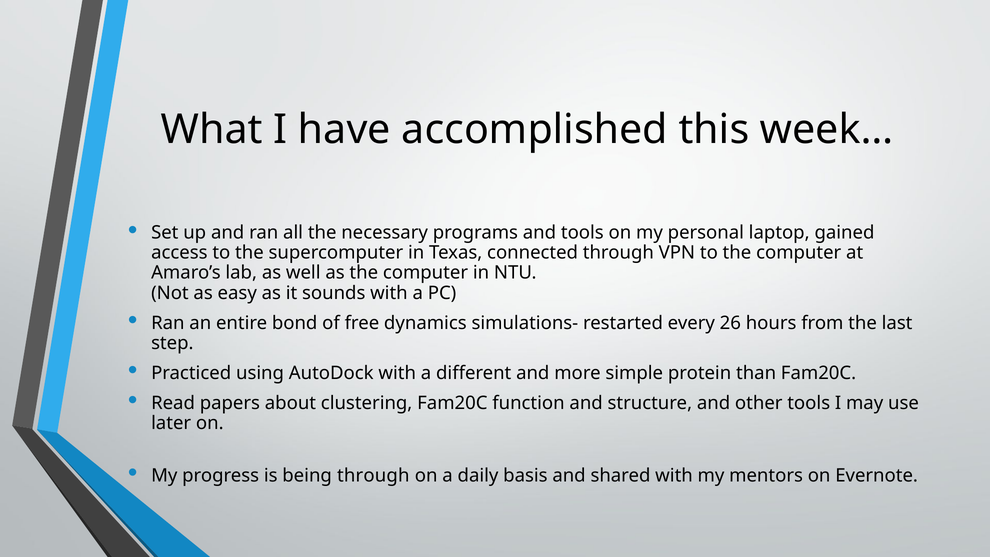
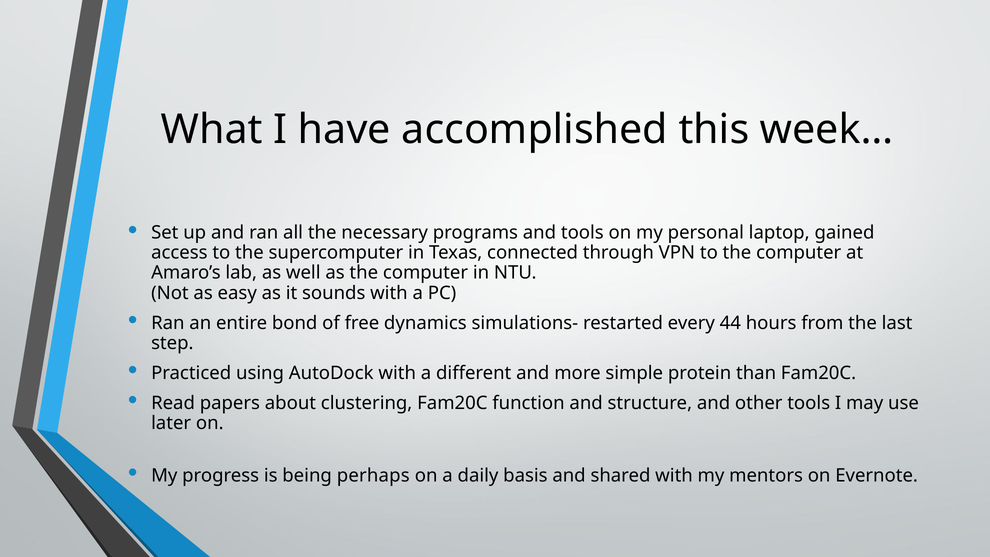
26: 26 -> 44 (730, 323)
being through: through -> perhaps (373, 475)
